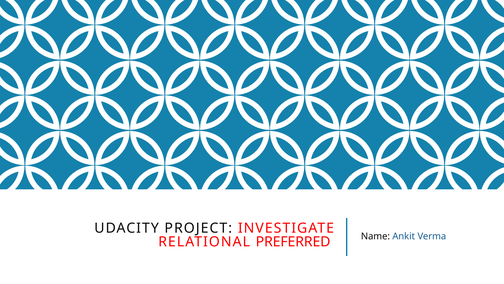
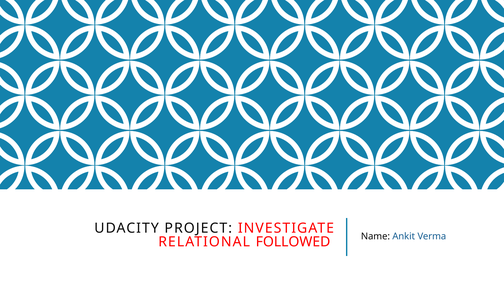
PREFERRED: PREFERRED -> FOLLOWED (293, 241)
